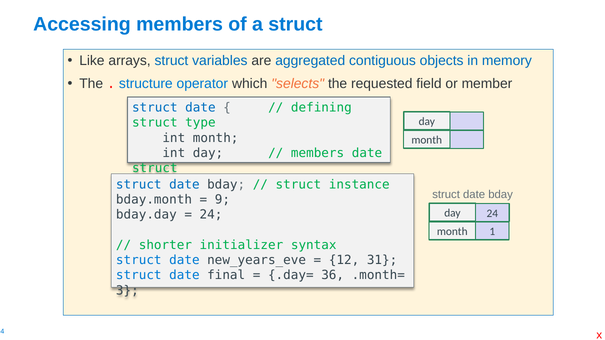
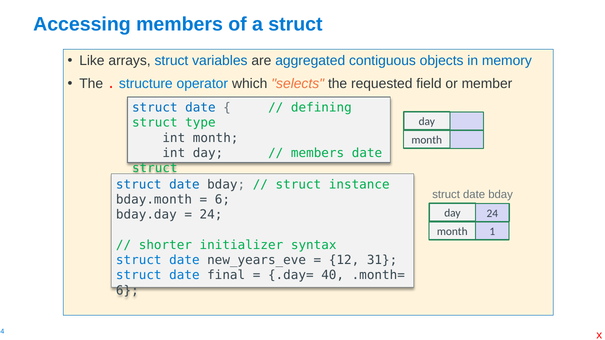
9: 9 -> 6 (222, 200)
36: 36 -> 40 (333, 276)
3: 3 -> 6 (127, 291)
